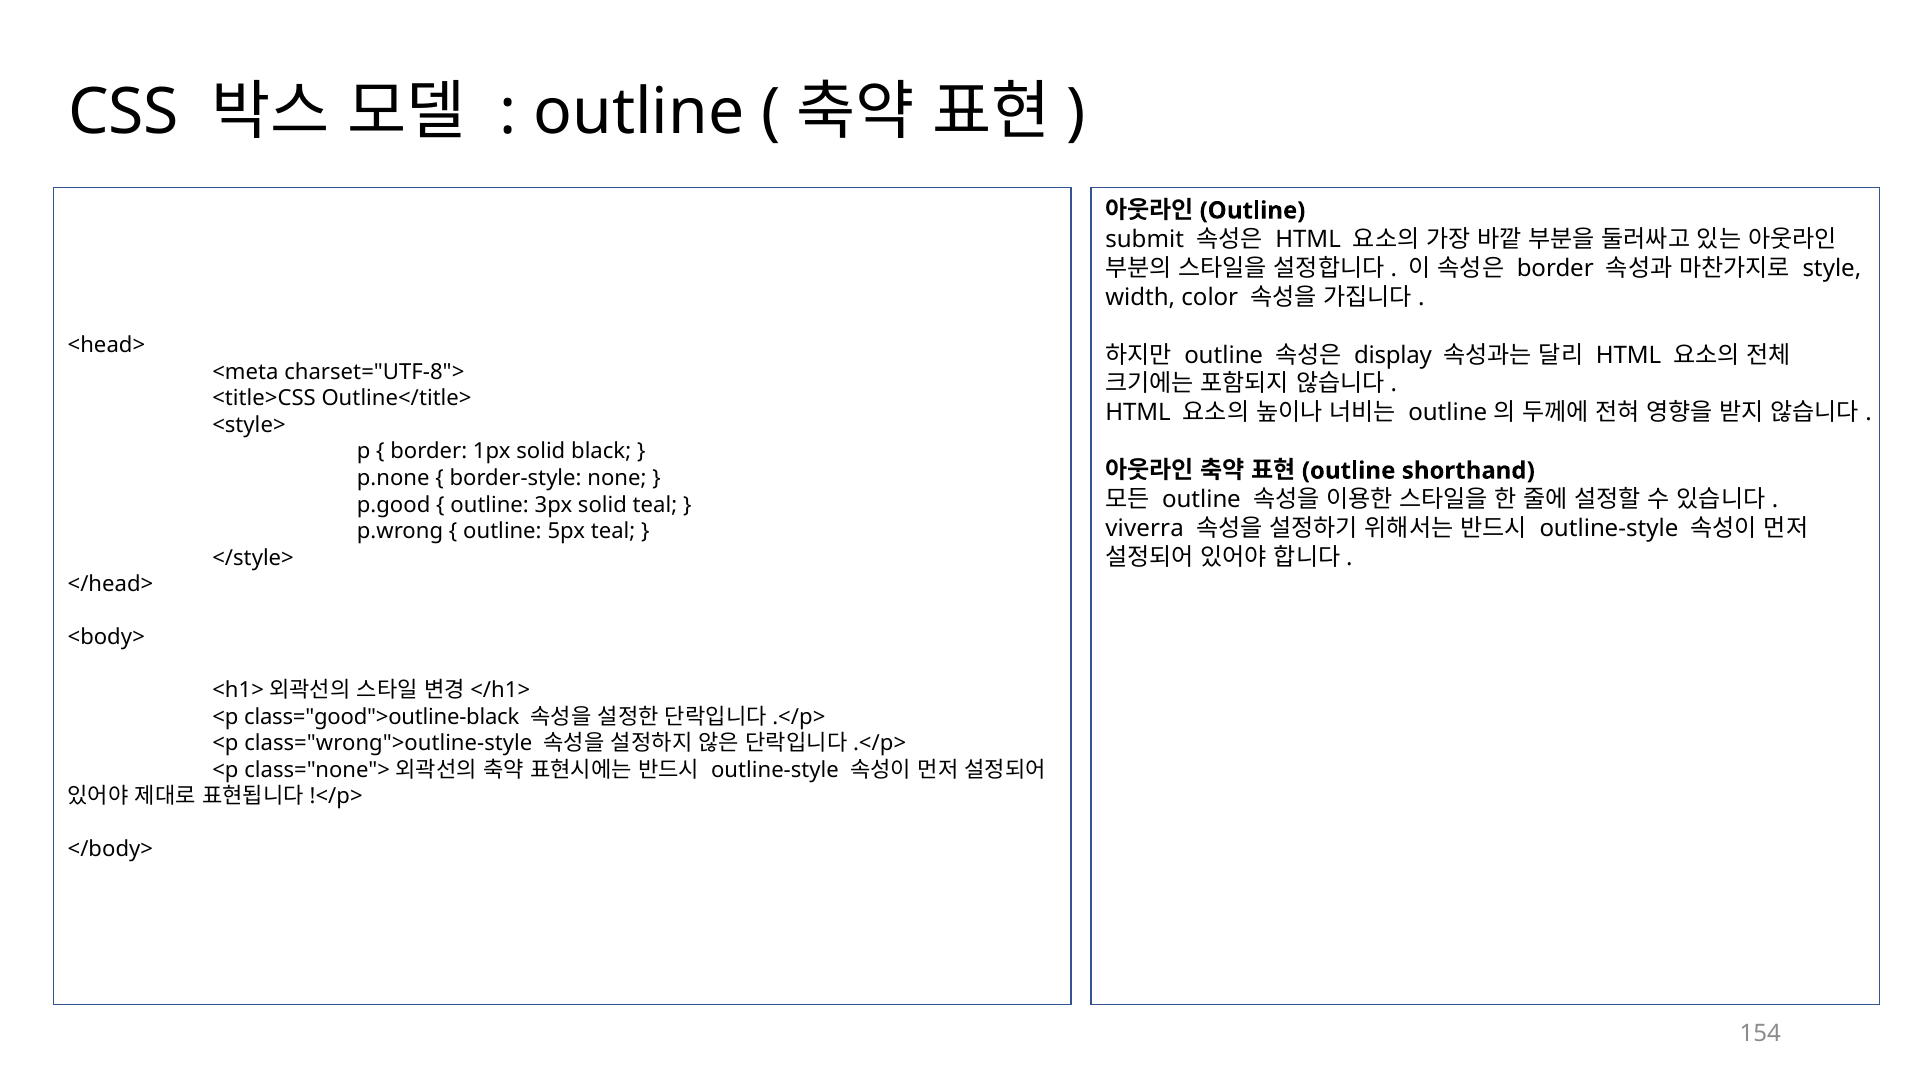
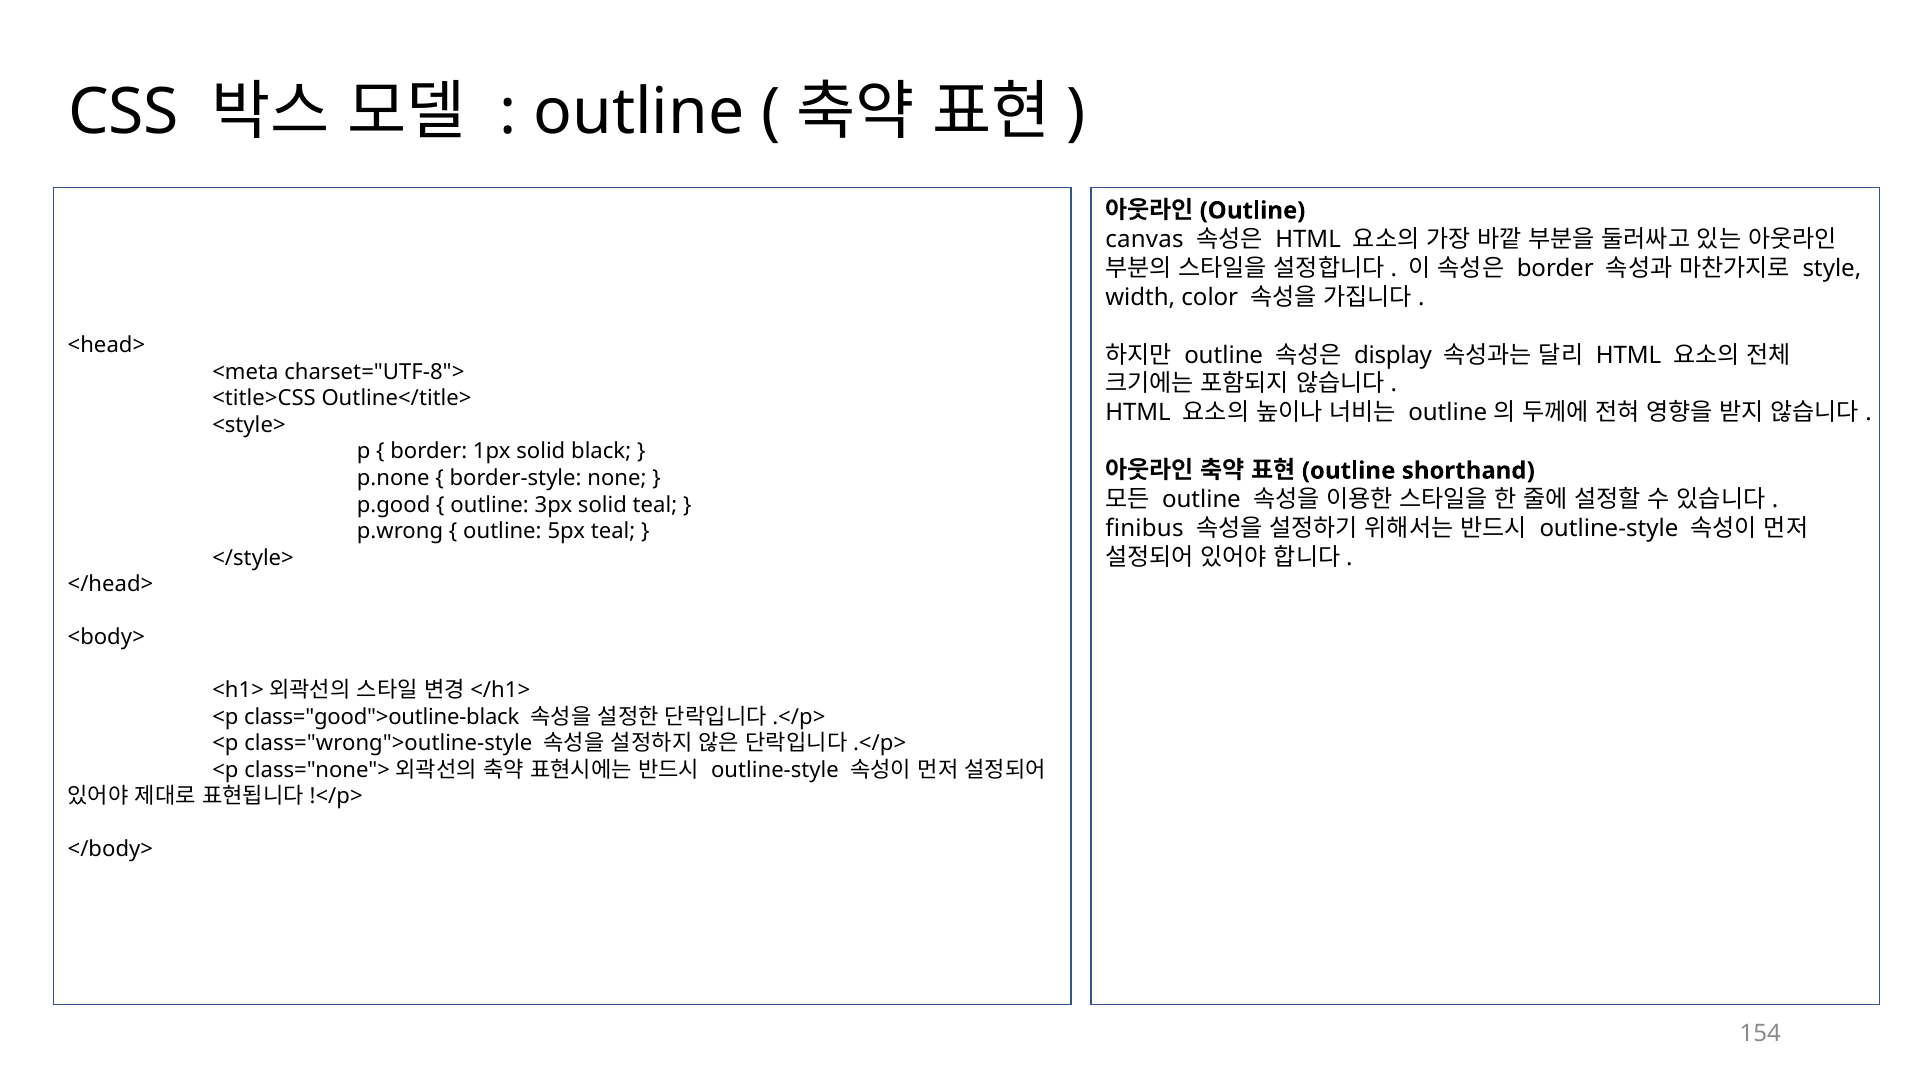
submit: submit -> canvas (1145, 240)
viverra: viverra -> finibus (1145, 529)
